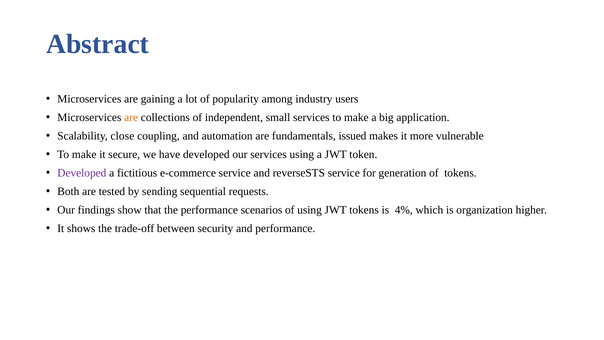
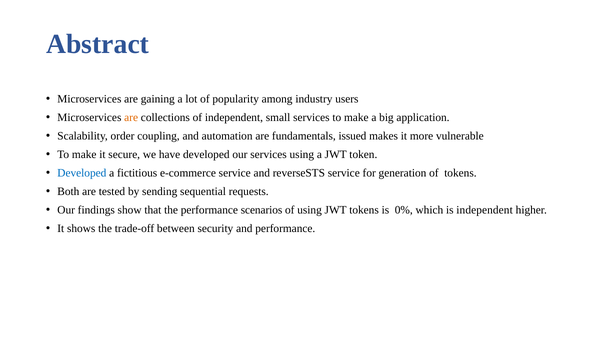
close: close -> order (123, 136)
Developed colour: purple -> blue (82, 173)
4%: 4% -> 0% (404, 210)
is organization: organization -> independent (485, 210)
